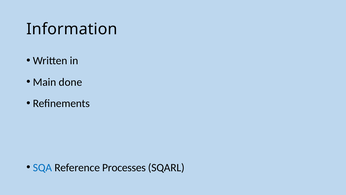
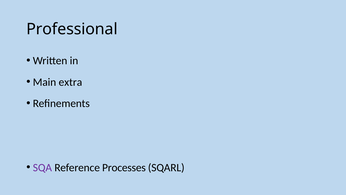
Information: Information -> Professional (72, 29)
done: done -> extra (70, 82)
SQA colour: blue -> purple (42, 167)
